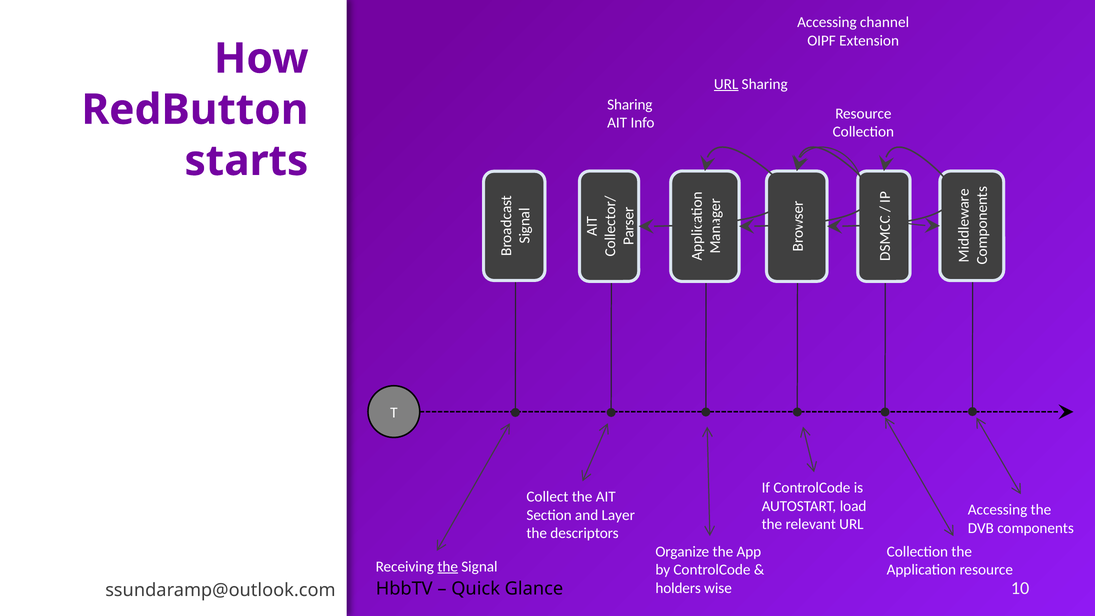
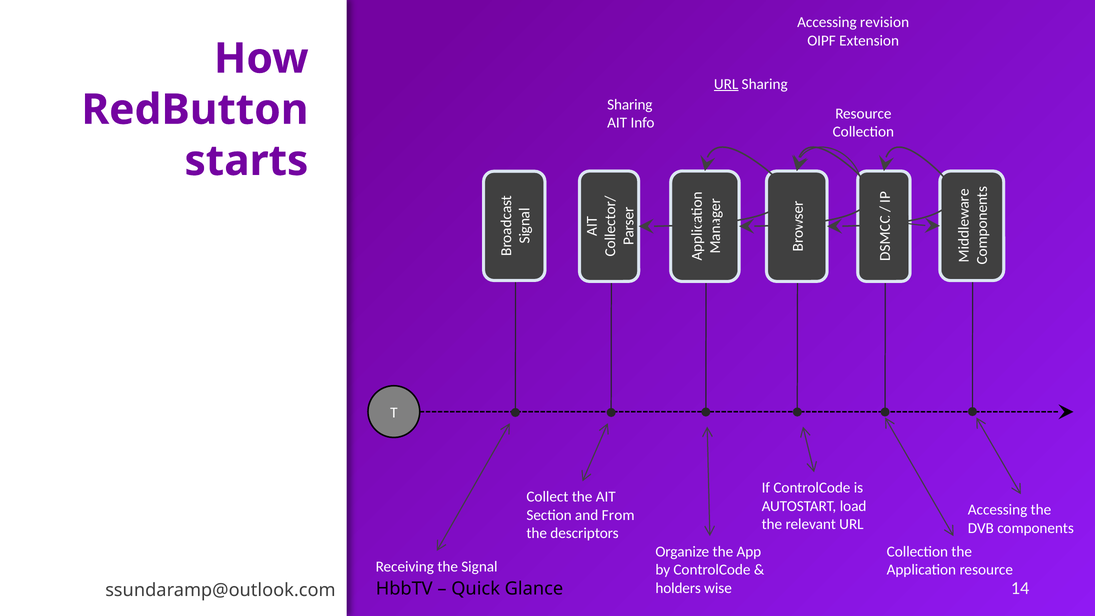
channel: channel -> revision (885, 22)
Layer: Layer -> From (618, 515)
the underline: present -> none (448, 566)
10: 10 -> 14 (1020, 588)
